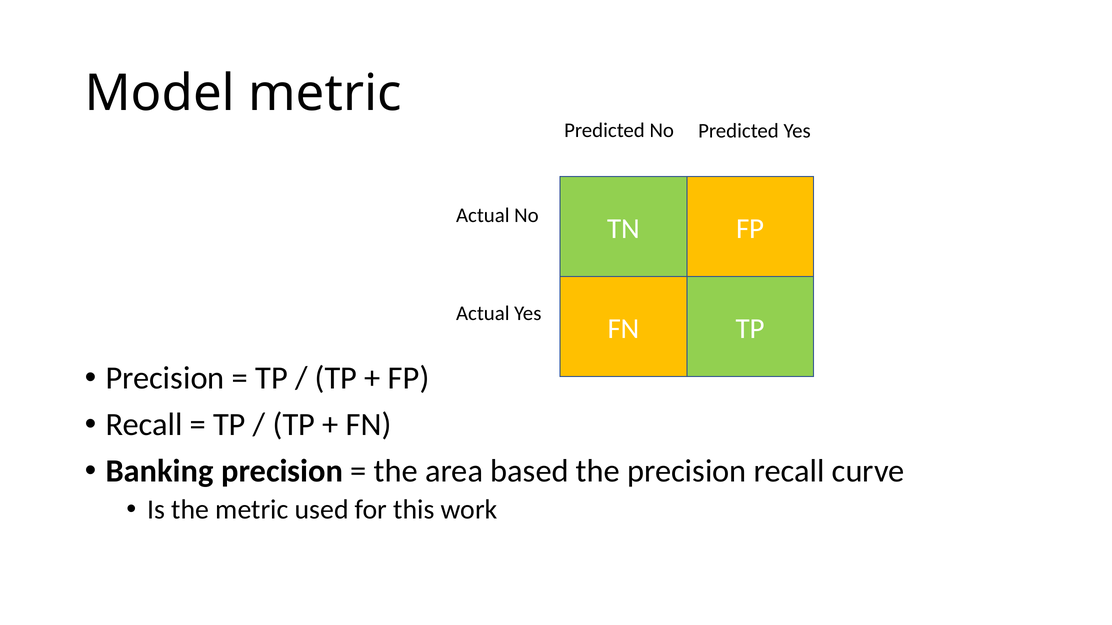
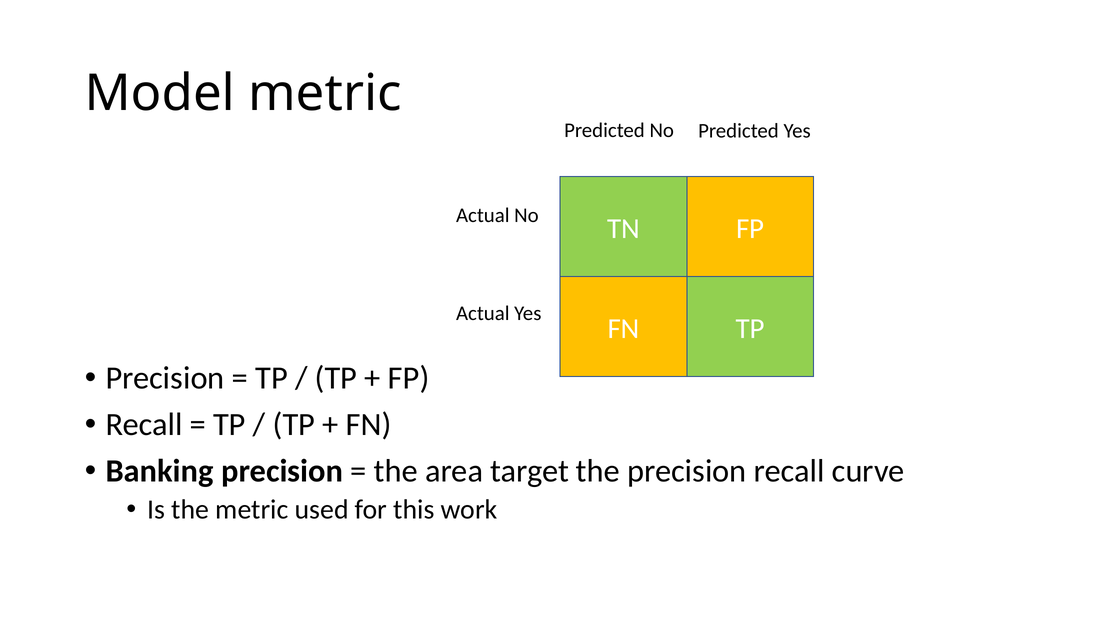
based: based -> target (530, 472)
